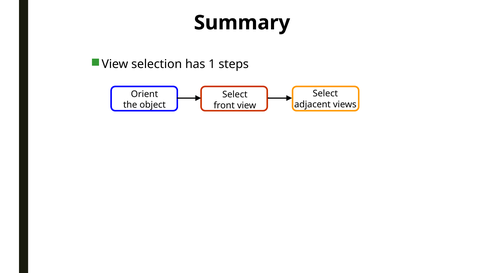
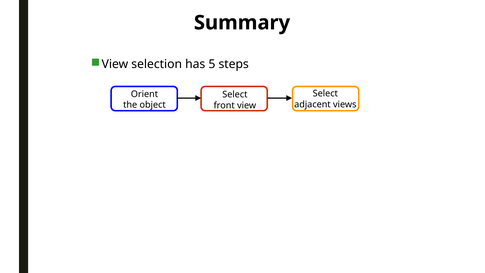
1: 1 -> 5 (212, 64)
